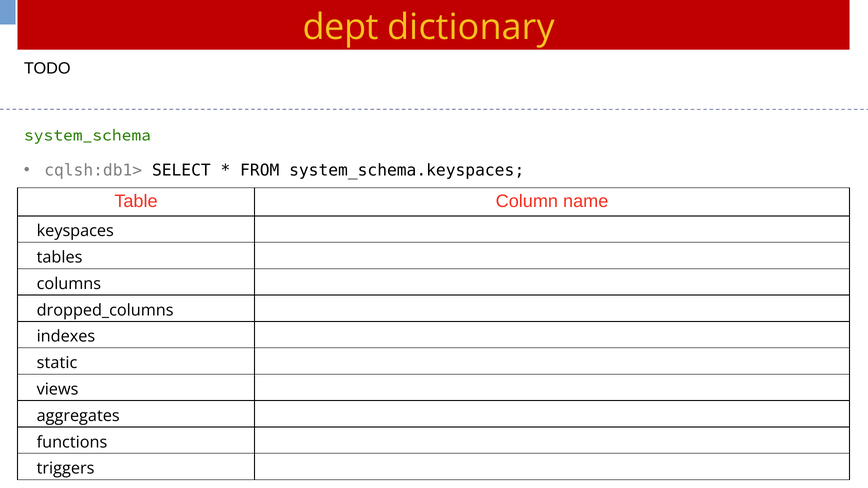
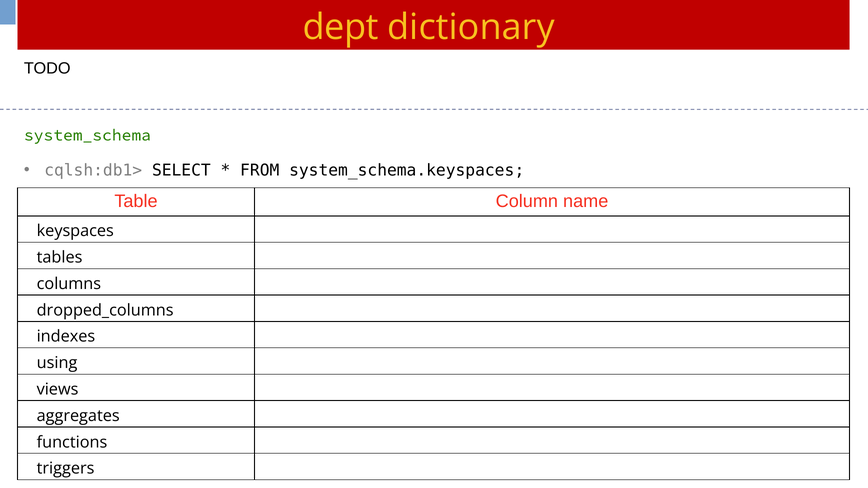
static: static -> using (57, 363)
